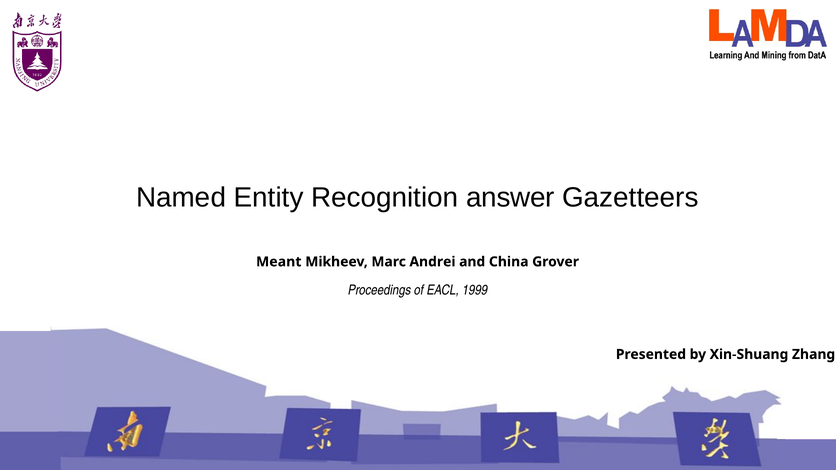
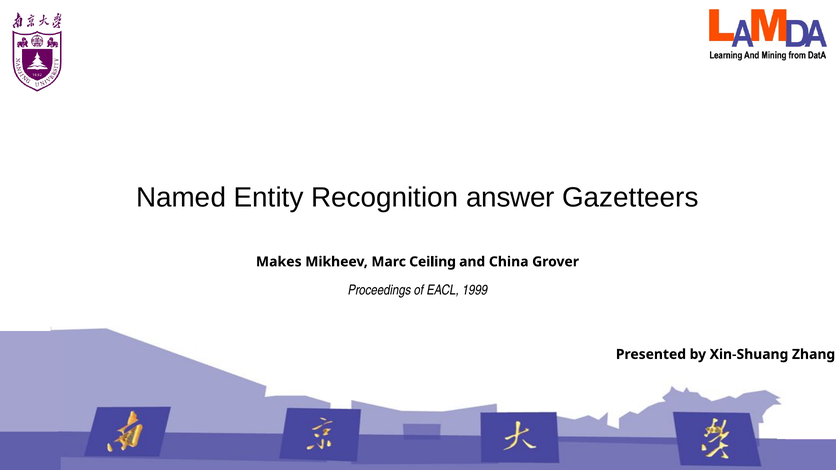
Meant: Meant -> Makes (279, 262)
Andrei: Andrei -> Ceiling (433, 262)
